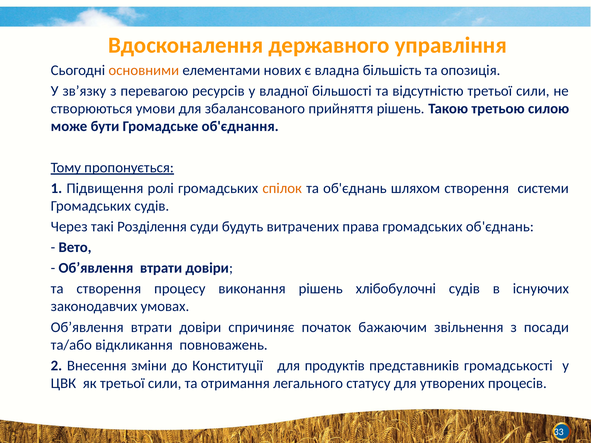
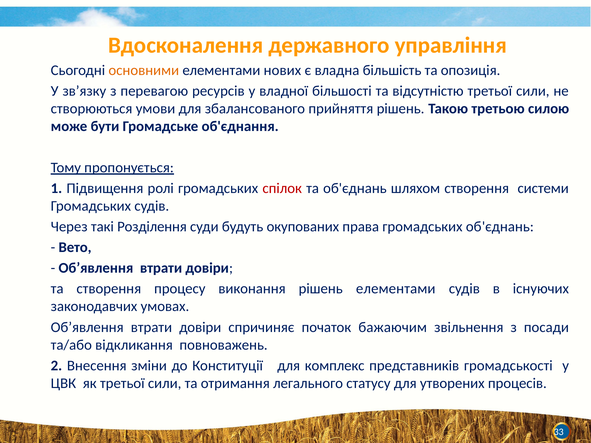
спілок colour: orange -> red (282, 188)
витрачених: витрачених -> окупованих (303, 227)
рішень хлібобулочні: хлібобулочні -> елементами (396, 289)
продуктів: продуктів -> комплекс (335, 366)
